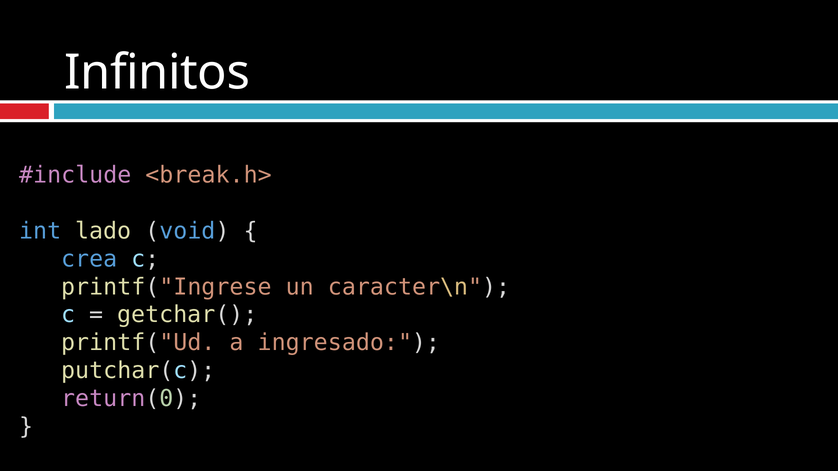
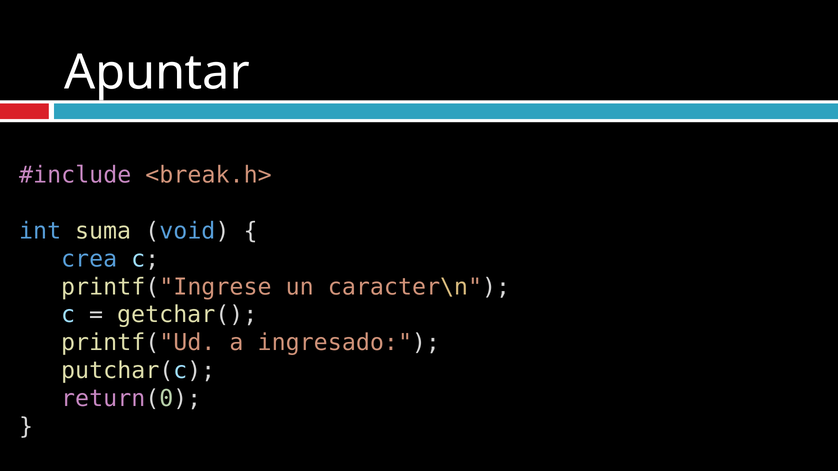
Infinitos: Infinitos -> Apuntar (157, 73)
lado: lado -> suma (103, 231)
